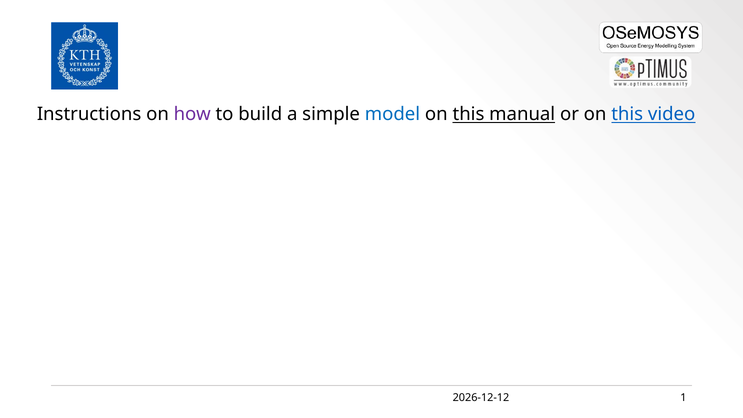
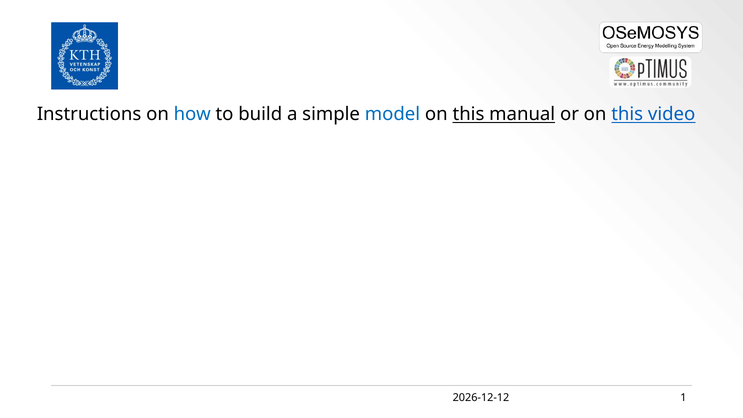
how colour: purple -> blue (192, 114)
